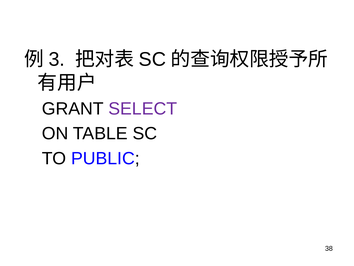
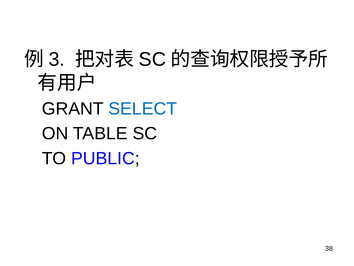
SELECT colour: purple -> blue (143, 109)
